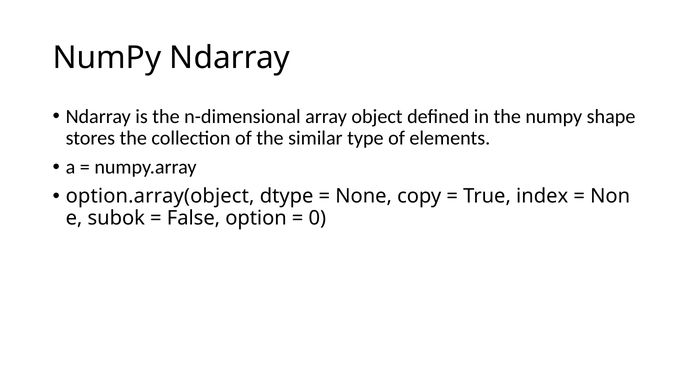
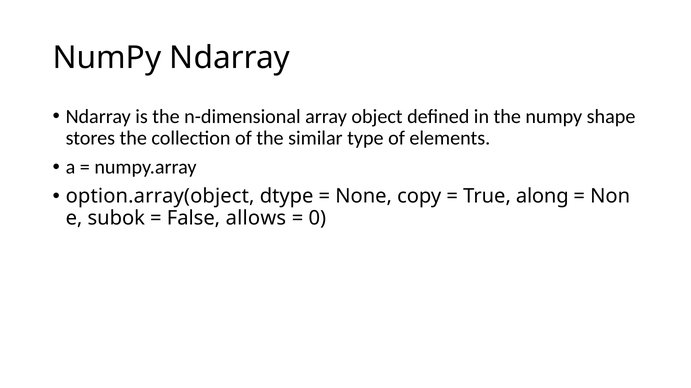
index: index -> along (542, 197)
option: option -> allows (256, 218)
